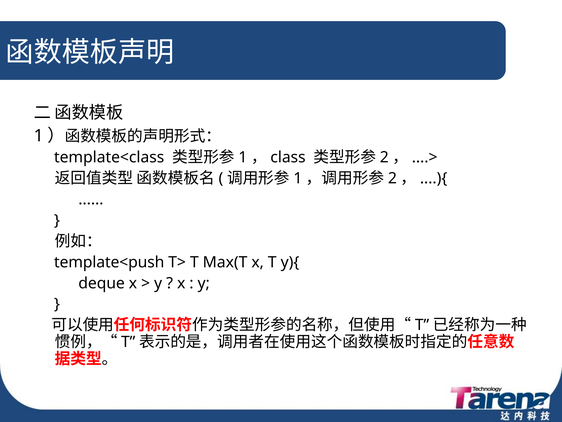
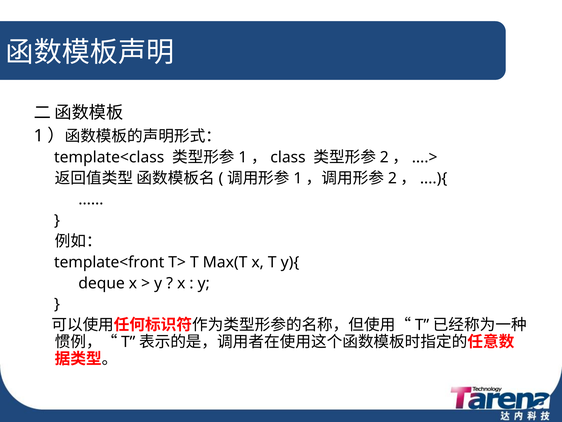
template<push: template<push -> template<front (109, 262)
